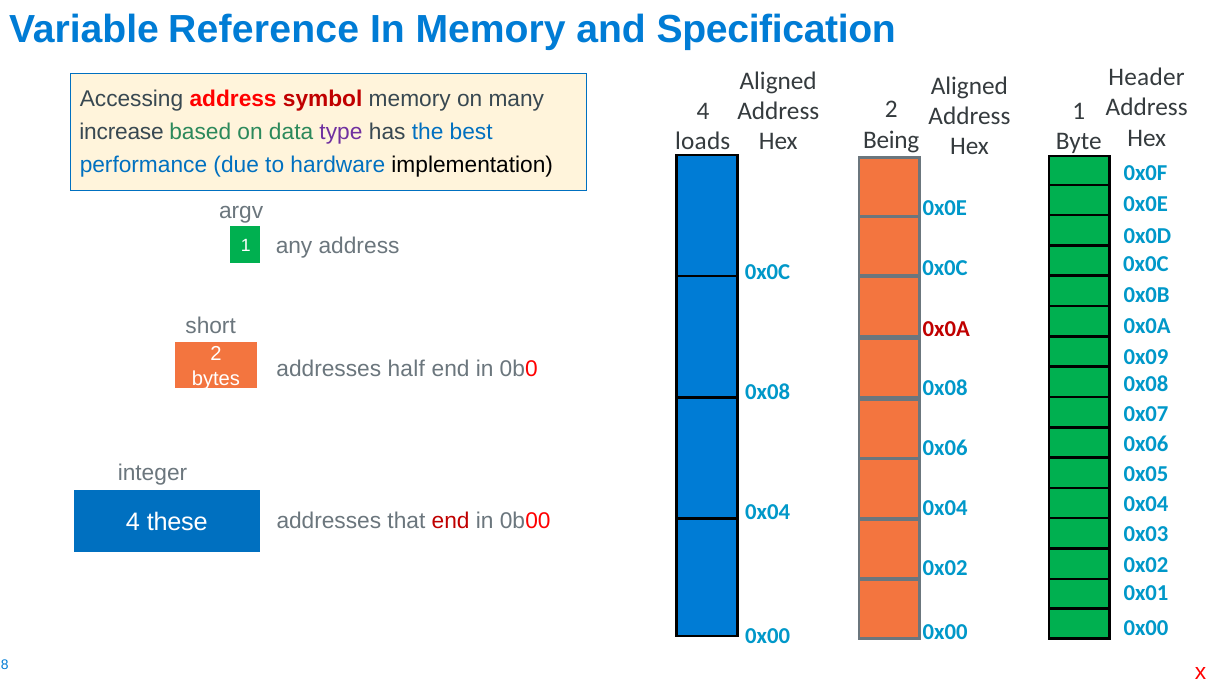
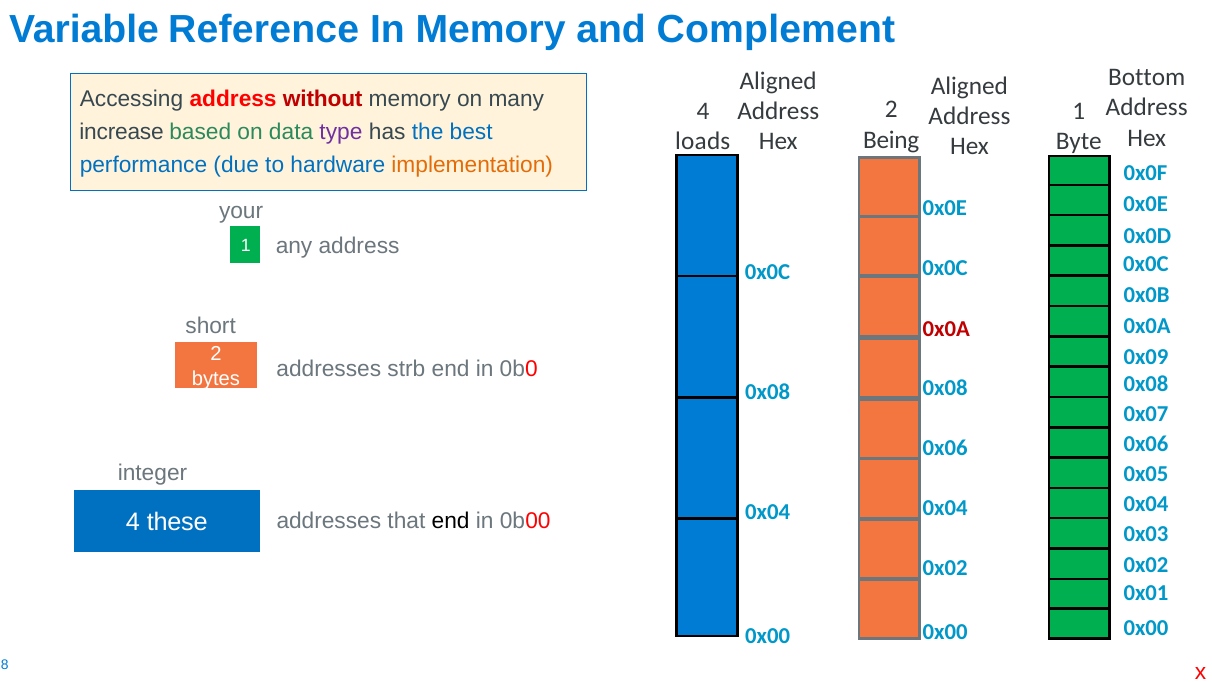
Specification: Specification -> Complement (776, 30)
Header: Header -> Bottom (1147, 77)
symbol: symbol -> without (323, 99)
implementation colour: black -> orange (472, 164)
argv: argv -> your (241, 211)
half: half -> strb (406, 369)
end colour: red -> black (451, 521)
